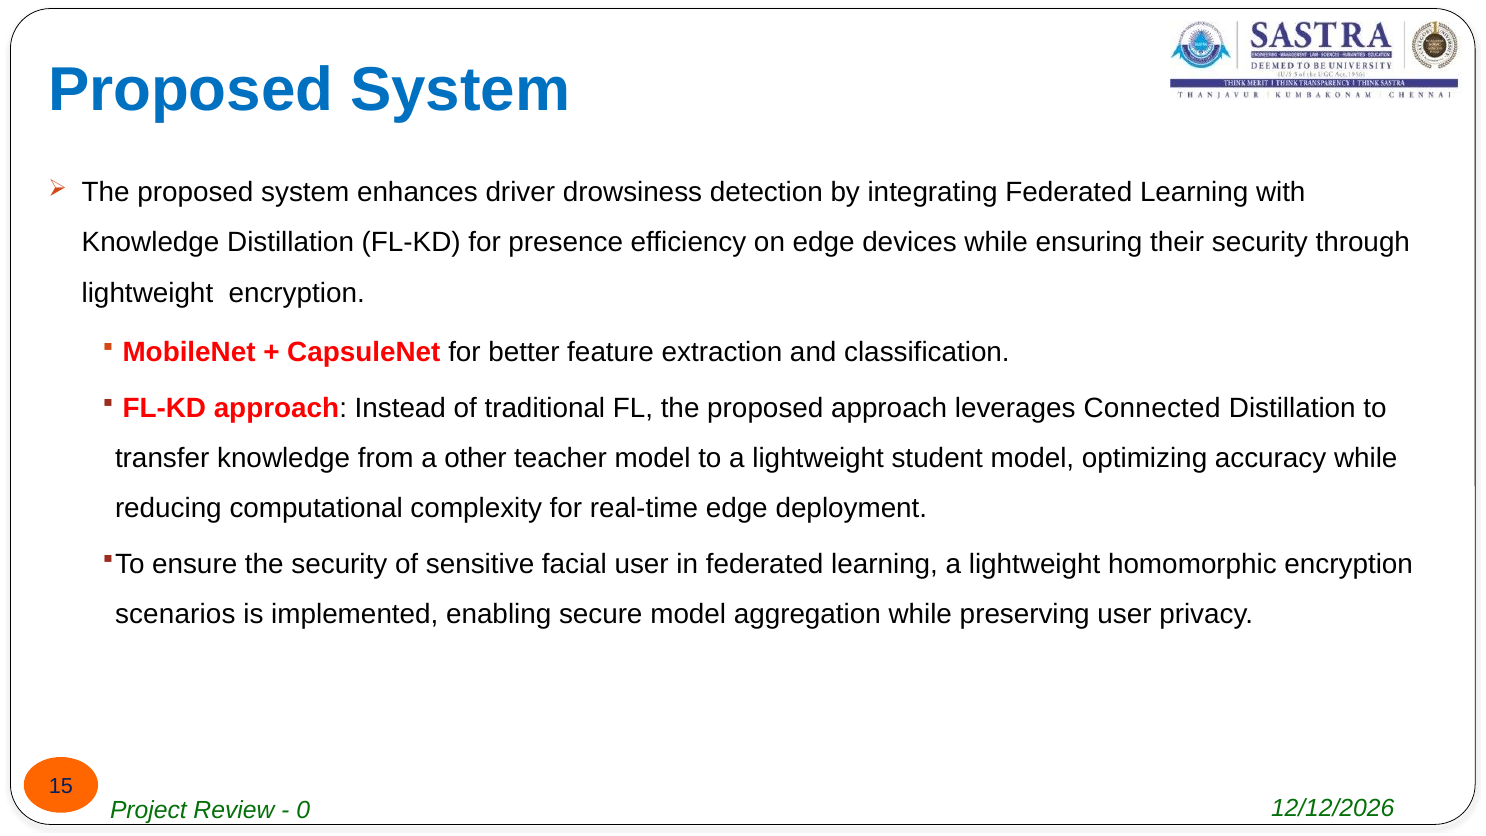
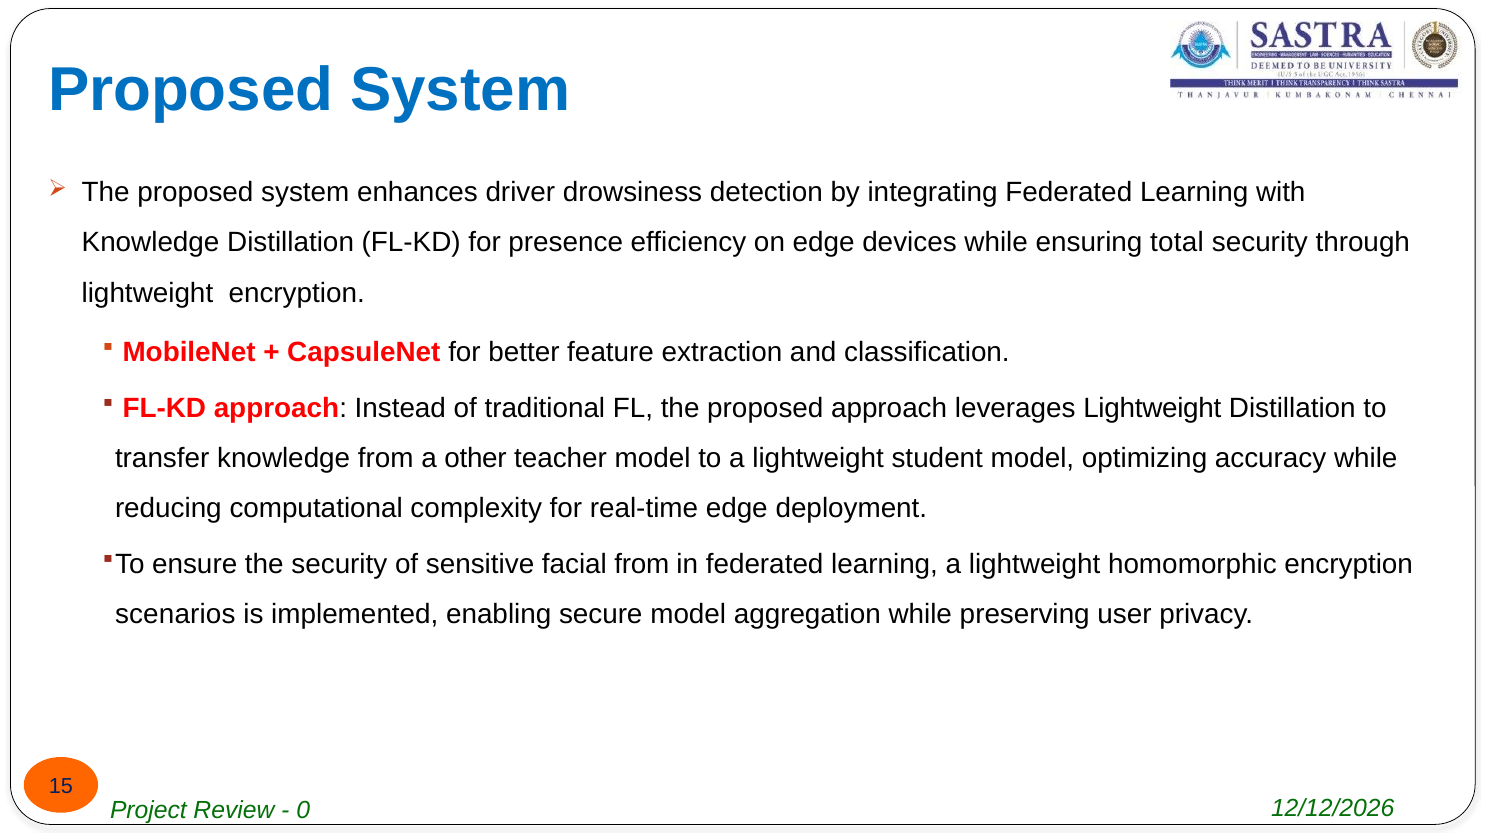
their: their -> total (1177, 243)
leverages Connected: Connected -> Lightweight (1152, 408)
facial user: user -> from (642, 564)
